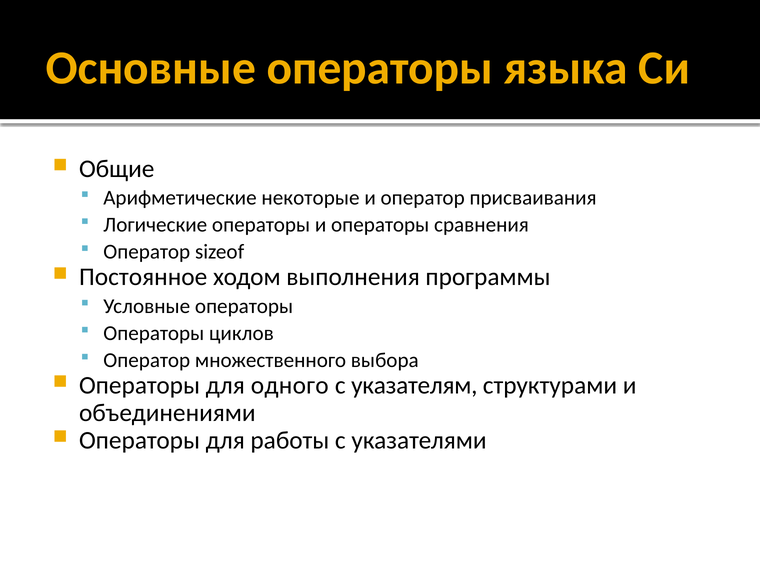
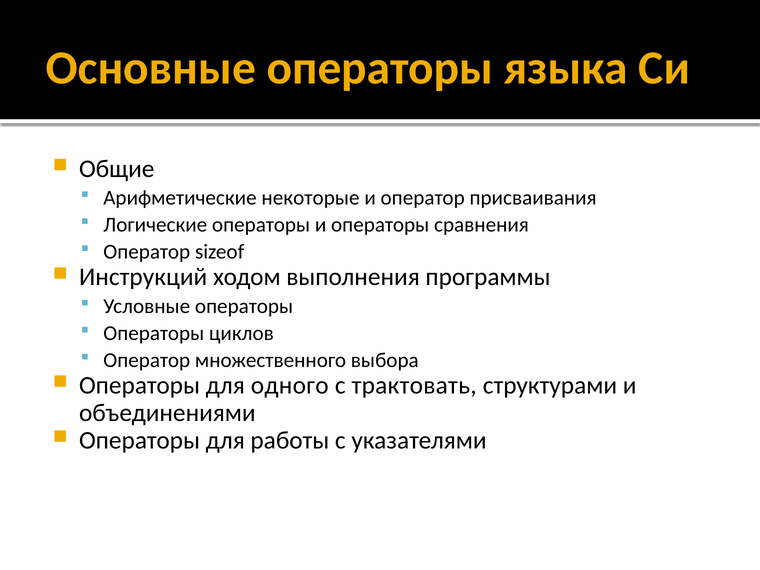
Постоянное: Постоянное -> Инструкций (143, 277)
указателям: указателям -> трактовать (414, 385)
